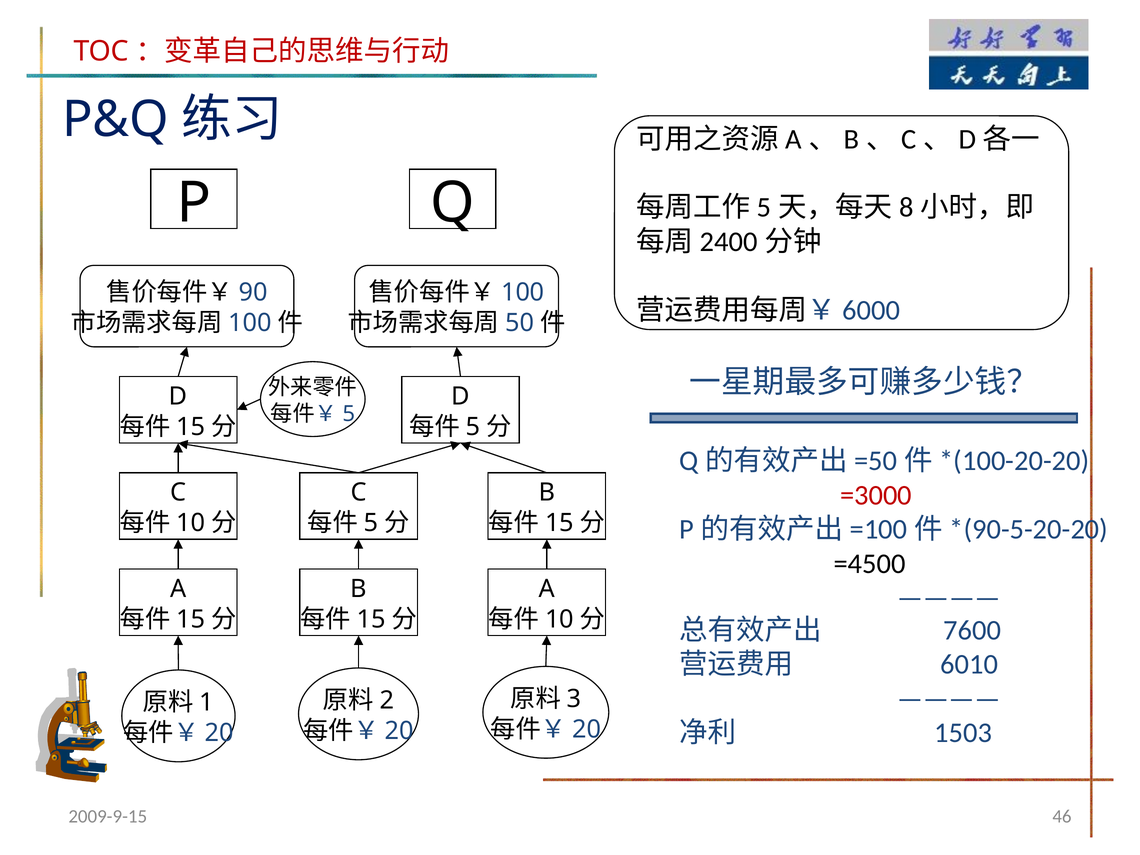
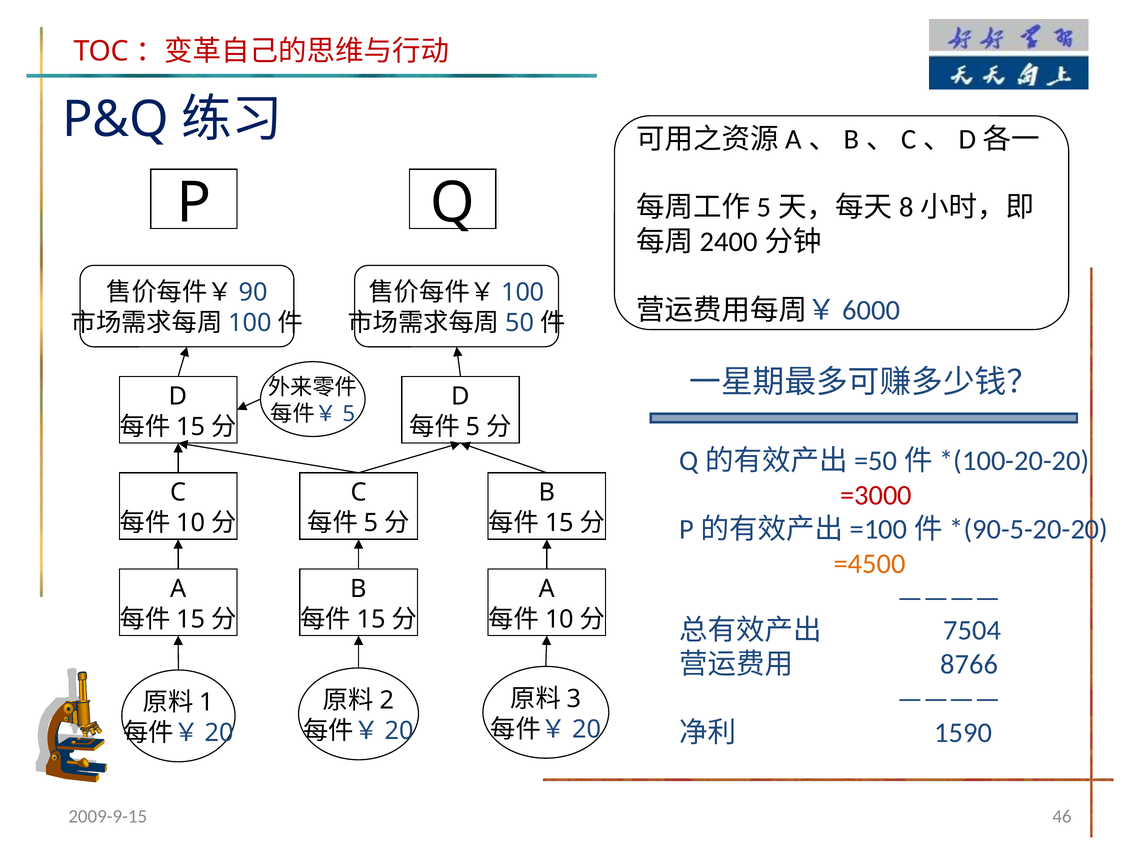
=4500 colour: black -> orange (870, 564)
7600: 7600 -> 7504 (972, 630)
6010: 6010 -> 8766 (969, 664)
1503: 1503 -> 1590 (963, 733)
